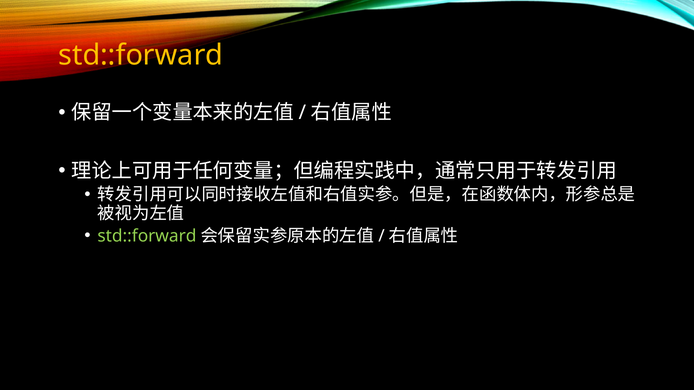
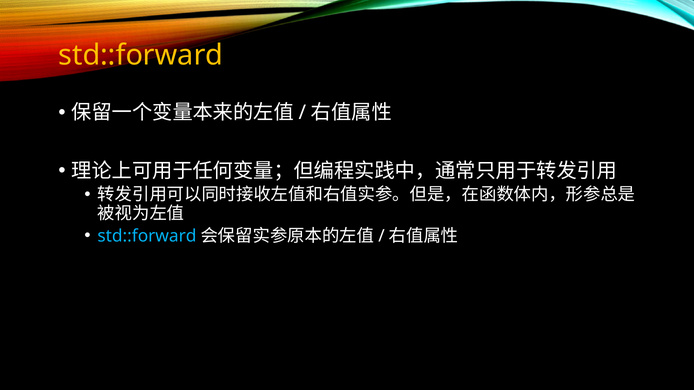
std::forward colour: light green -> light blue (147, 236)
